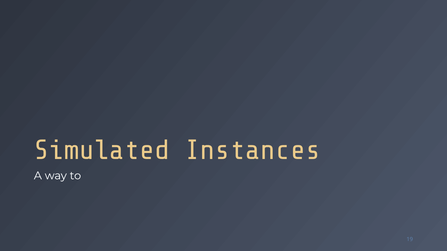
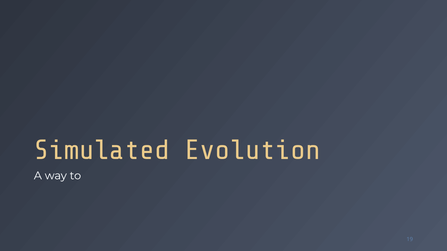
Instances: Instances -> Evolution (253, 150)
